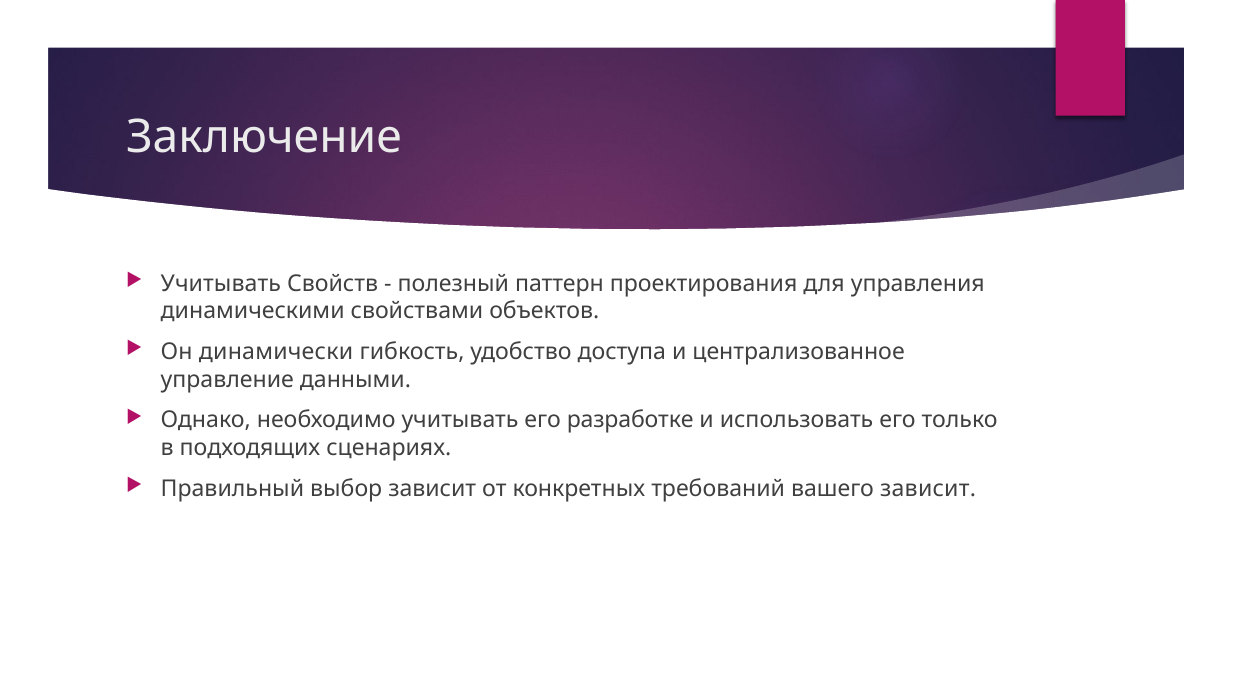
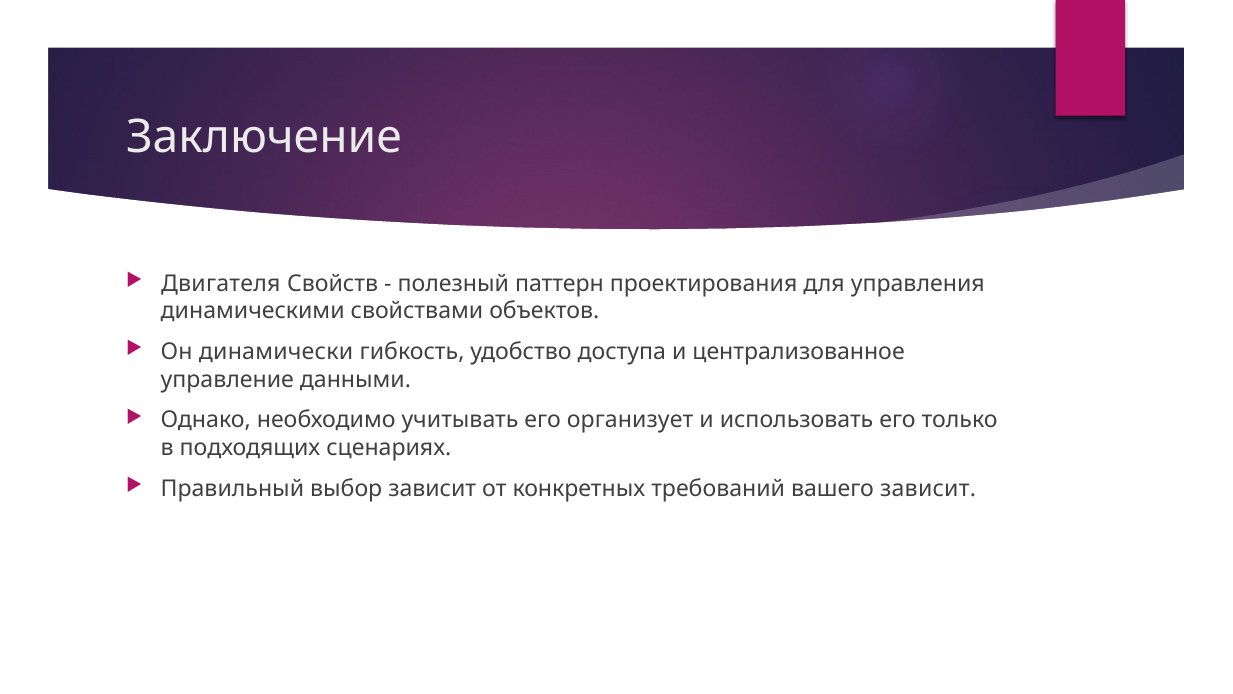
Учитывать: Учитывать -> Двигателя (221, 283)
разработке: разработке -> организует (630, 420)
